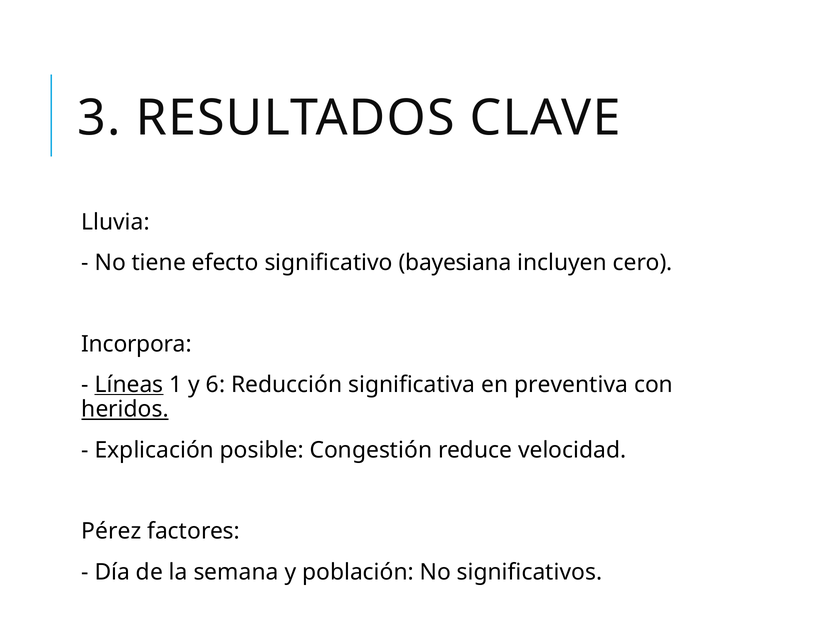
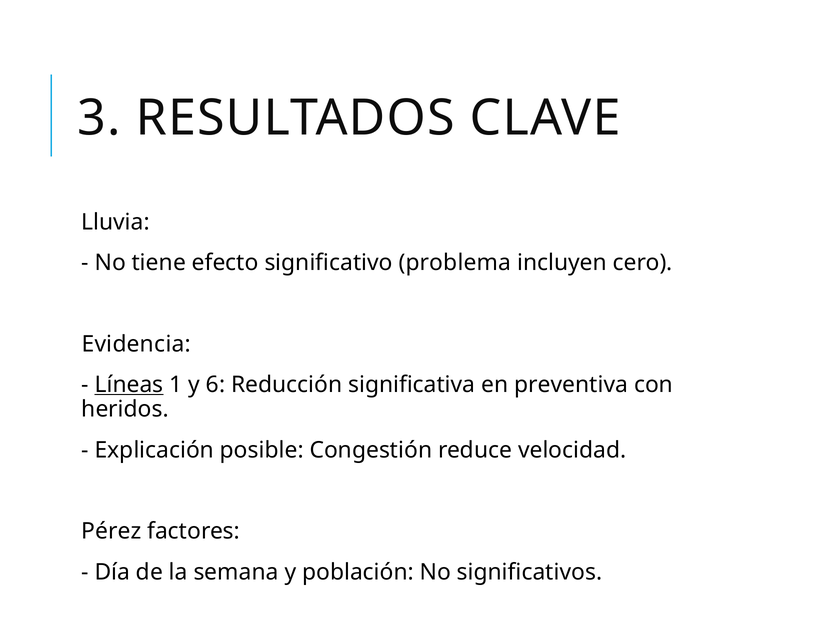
bayesiana: bayesiana -> problema (455, 262)
Incorpora: Incorpora -> Evidencia (136, 344)
heridos underline: present -> none (125, 409)
